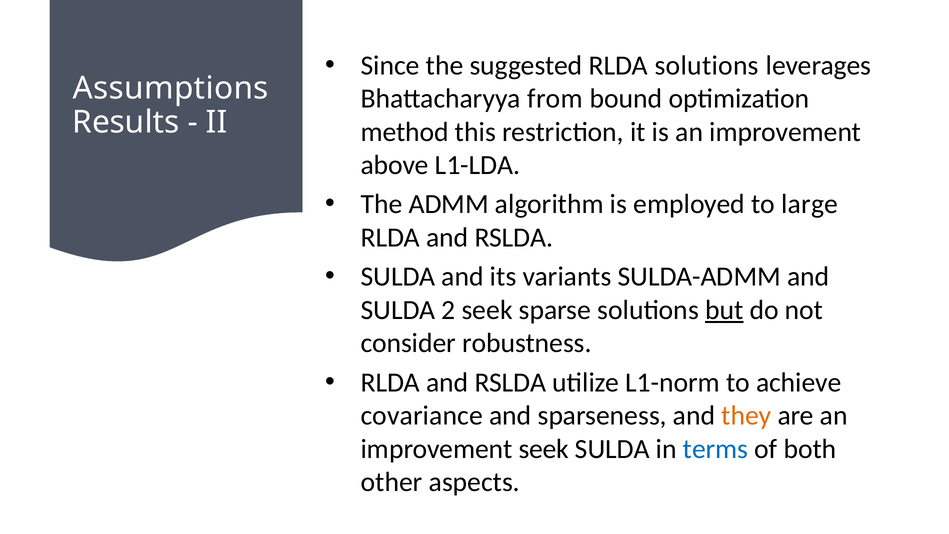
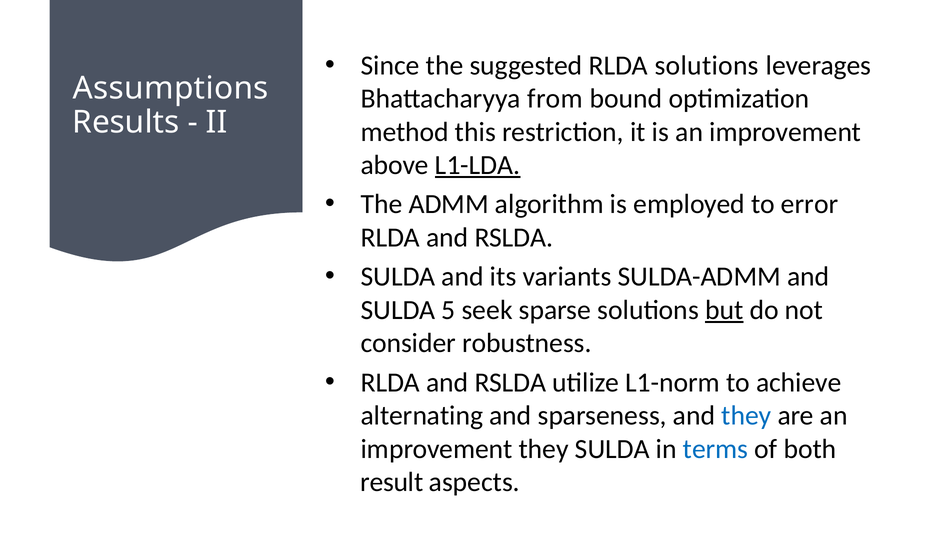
L1-LDA underline: none -> present (478, 165)
large: large -> error (810, 204)
2: 2 -> 5 (448, 310)
covariance: covariance -> alternating (422, 416)
they colour: orange -> blue (746, 416)
improvement seek: seek -> they (544, 449)
other: other -> result (392, 482)
